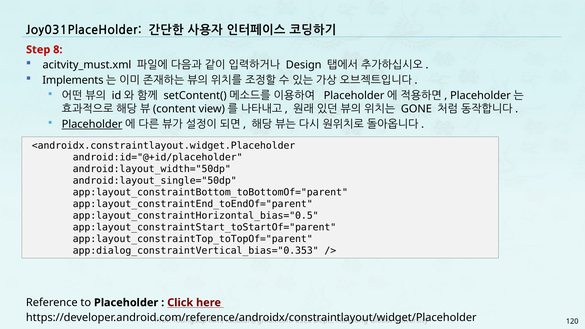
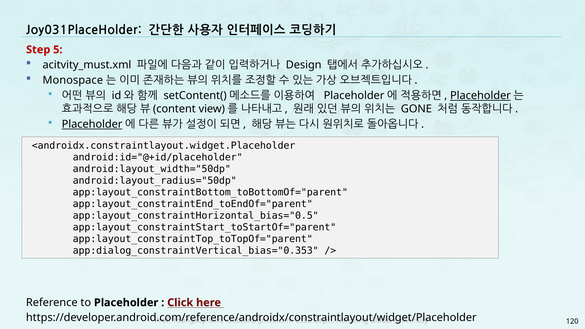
8: 8 -> 5 (58, 50)
Implements: Implements -> Monospace (73, 80)
Placeholder underline: none -> present (480, 96)
android:layout_single="50dp: android:layout_single="50dp -> android:layout_radius="50dp (155, 181)
